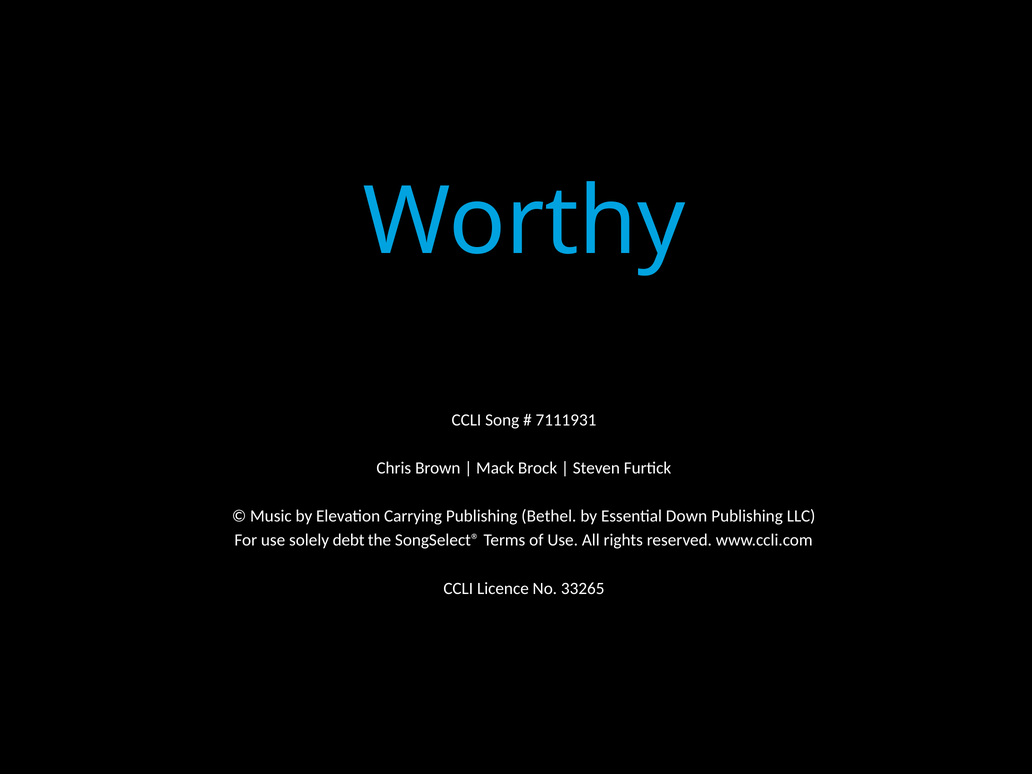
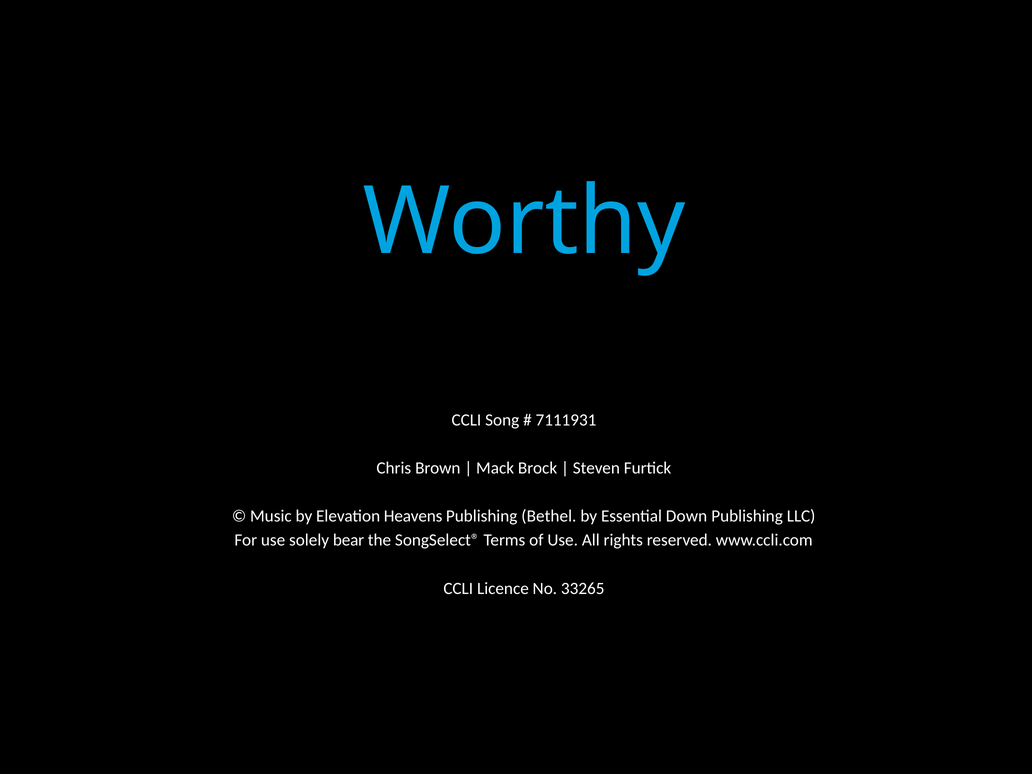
Carrying: Carrying -> Heavens (413, 516)
debt: debt -> bear (349, 540)
